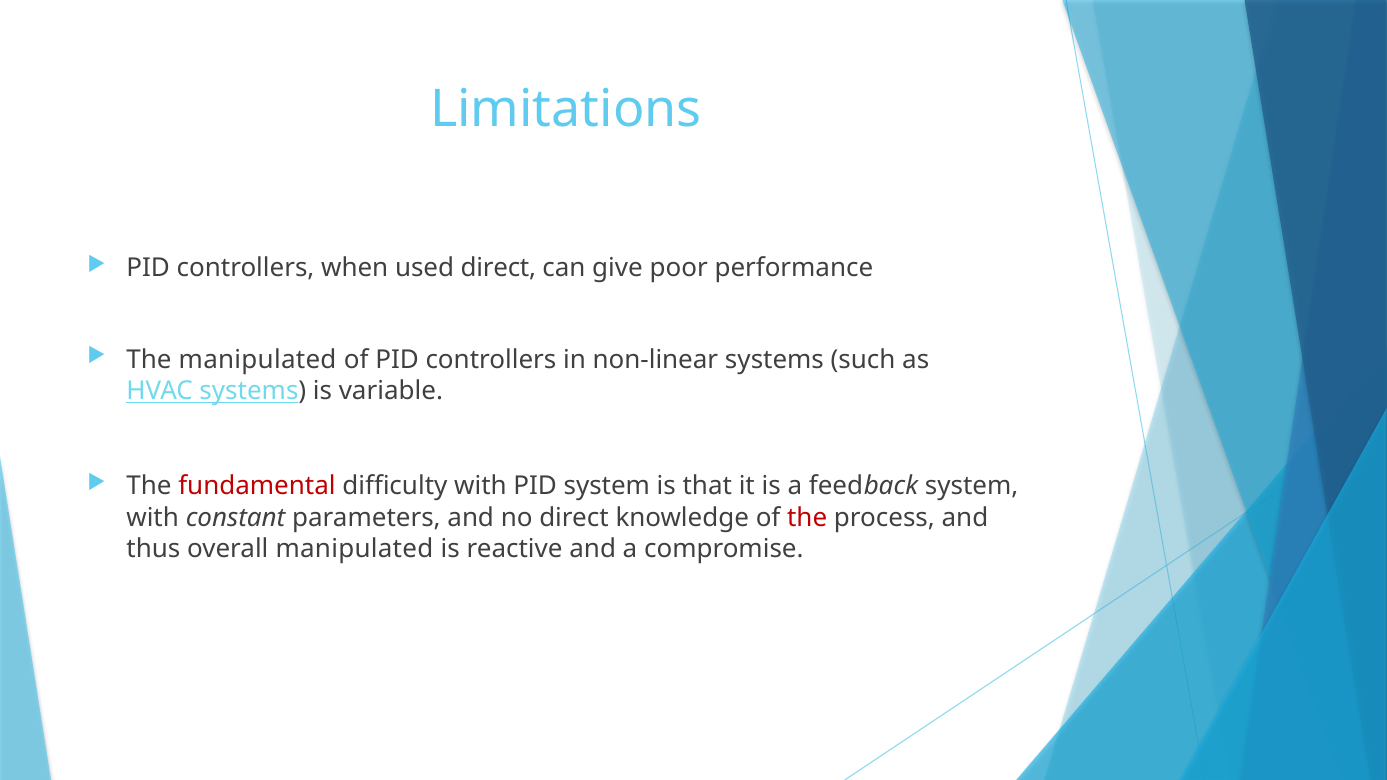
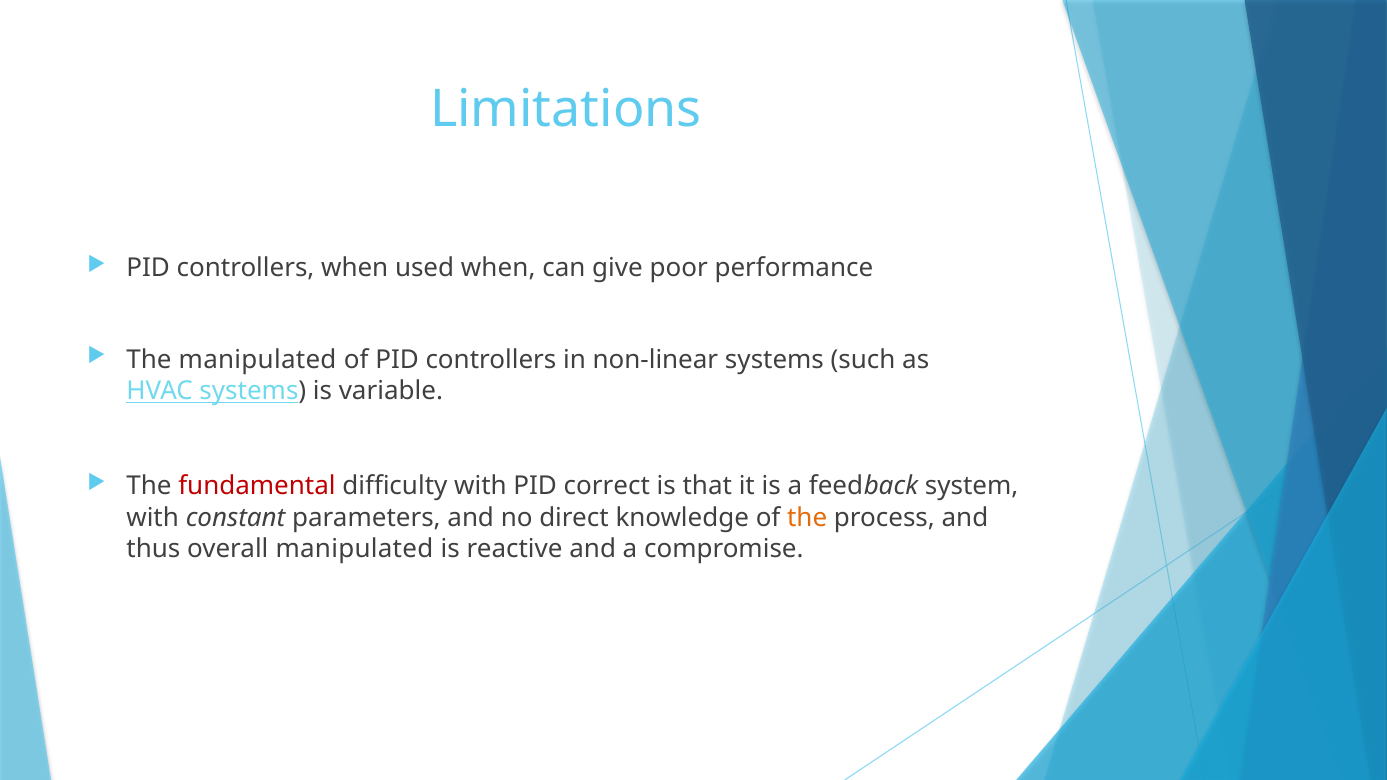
used direct: direct -> when (498, 268)
PID system: system -> correct (607, 486)
the colour: red -> orange (807, 518)
